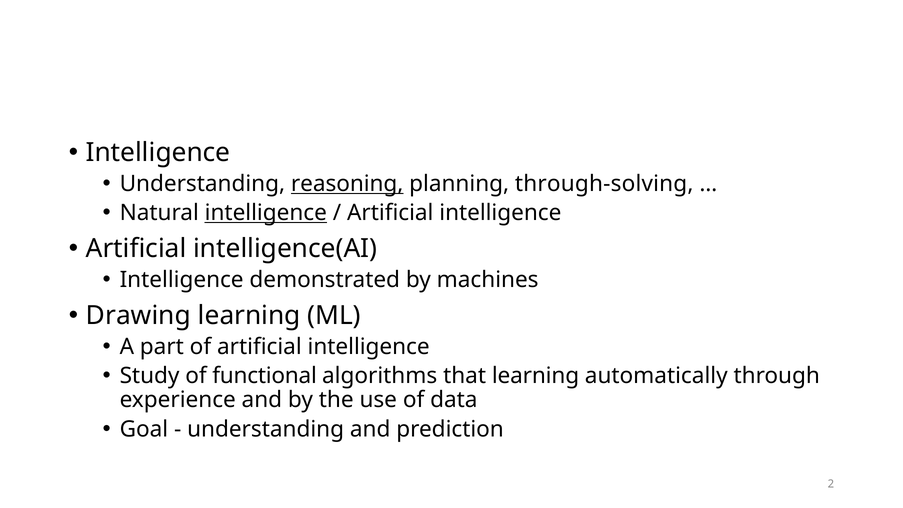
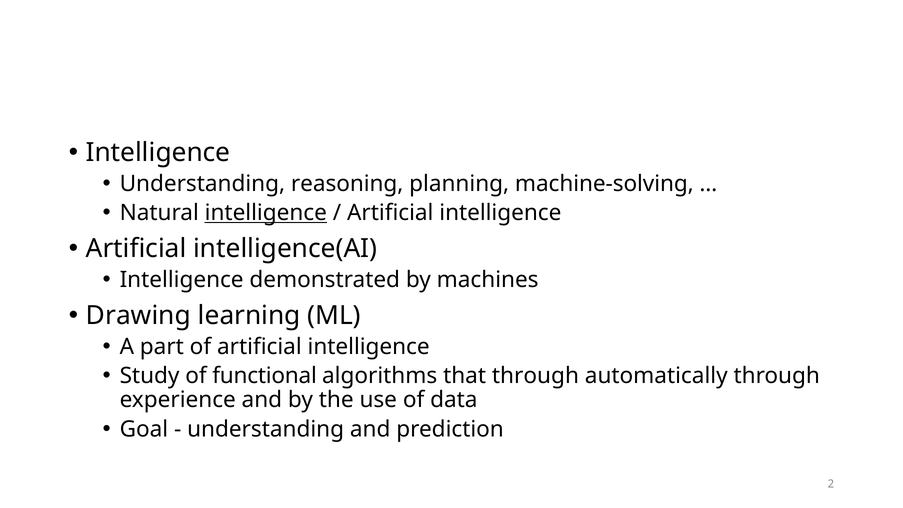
reasoning underline: present -> none (347, 184)
through-solving: through-solving -> machine-solving (604, 184)
that learning: learning -> through (535, 376)
